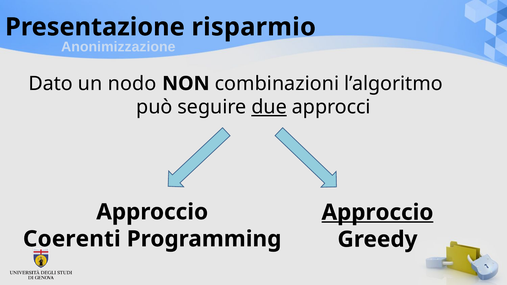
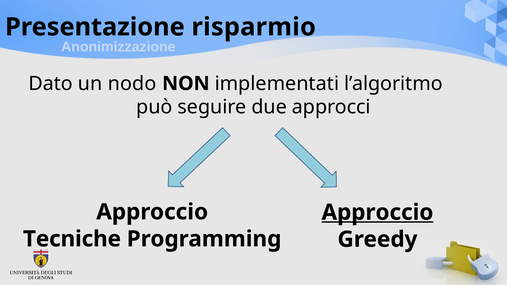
combinazioni: combinazioni -> implementati (277, 84)
due underline: present -> none (269, 107)
Coerenti: Coerenti -> Tecniche (72, 239)
